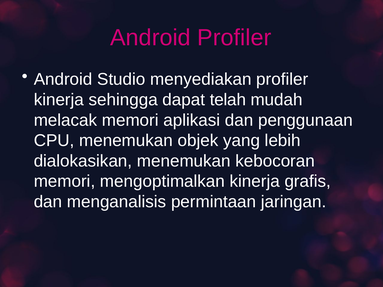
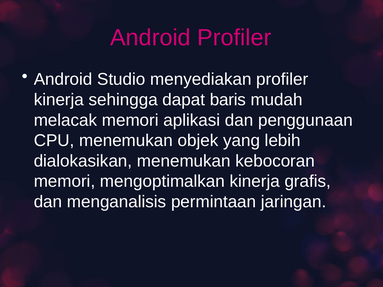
telah: telah -> baris (228, 100)
